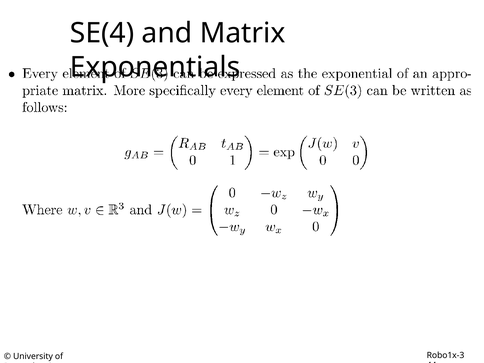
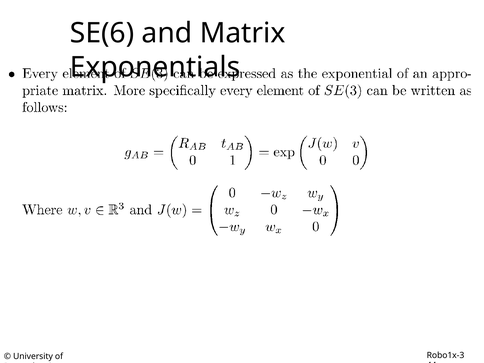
SE(4: SE(4 -> SE(6 (102, 33)
